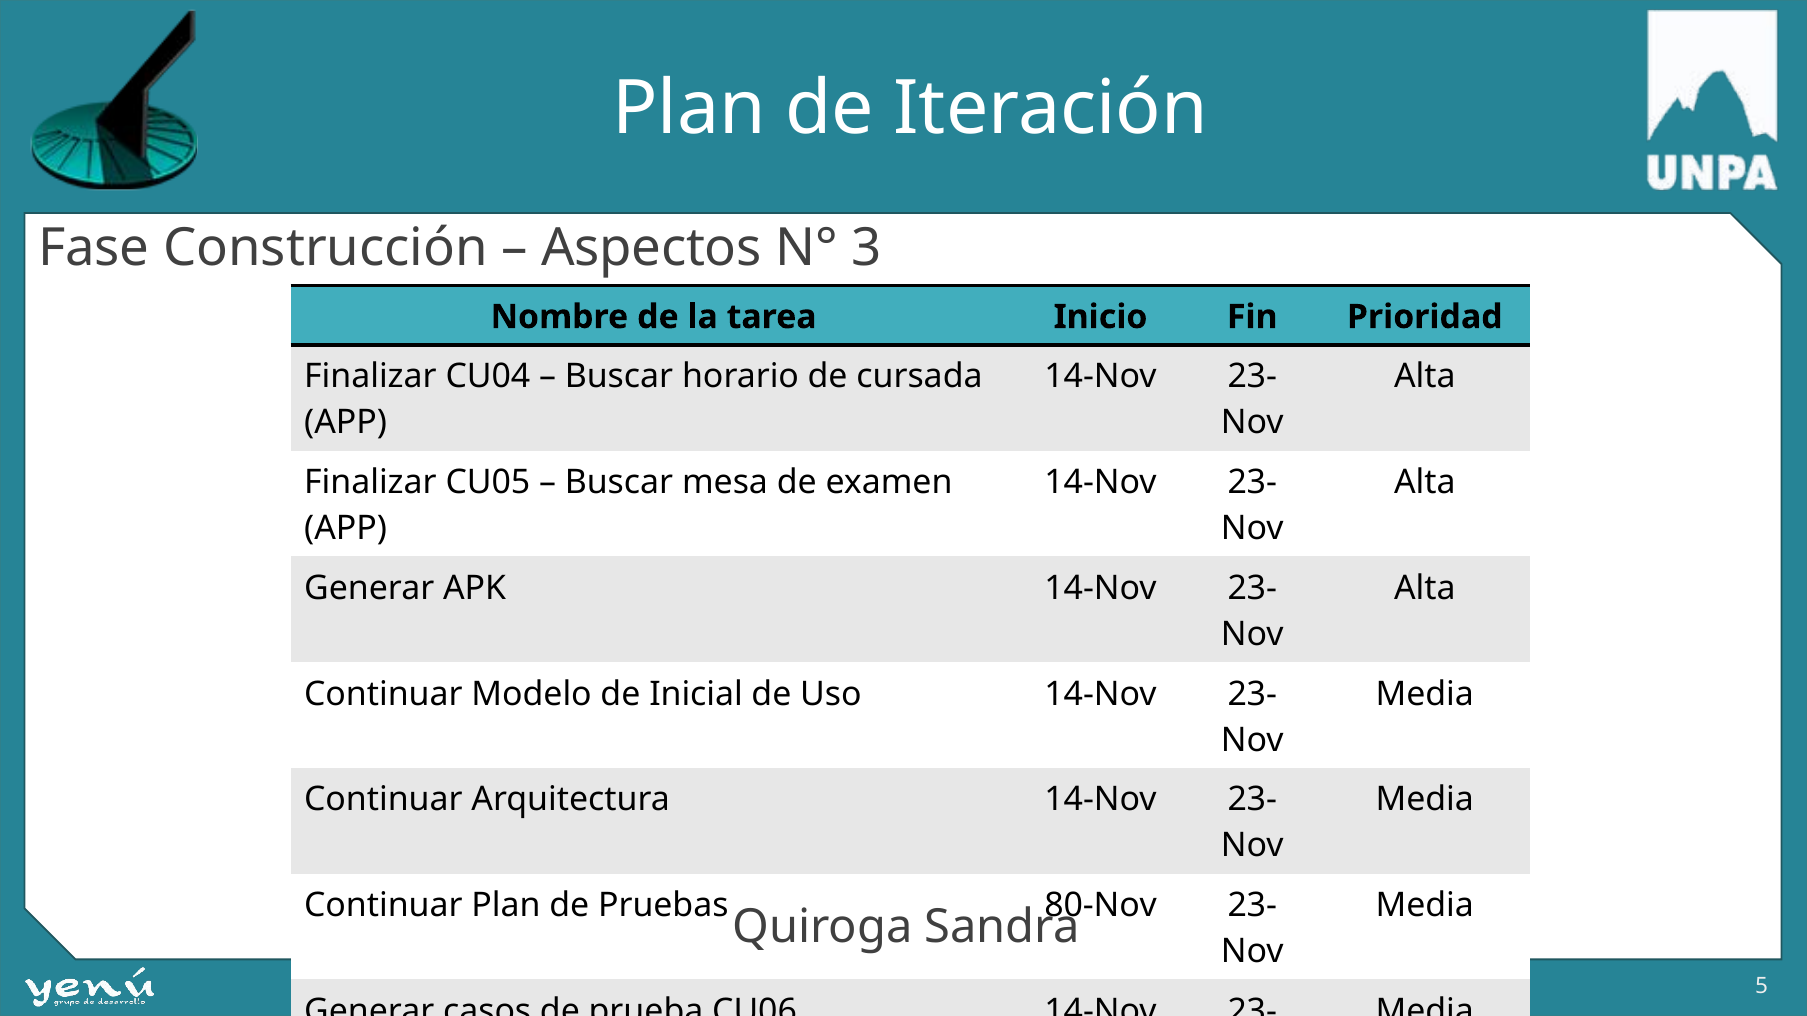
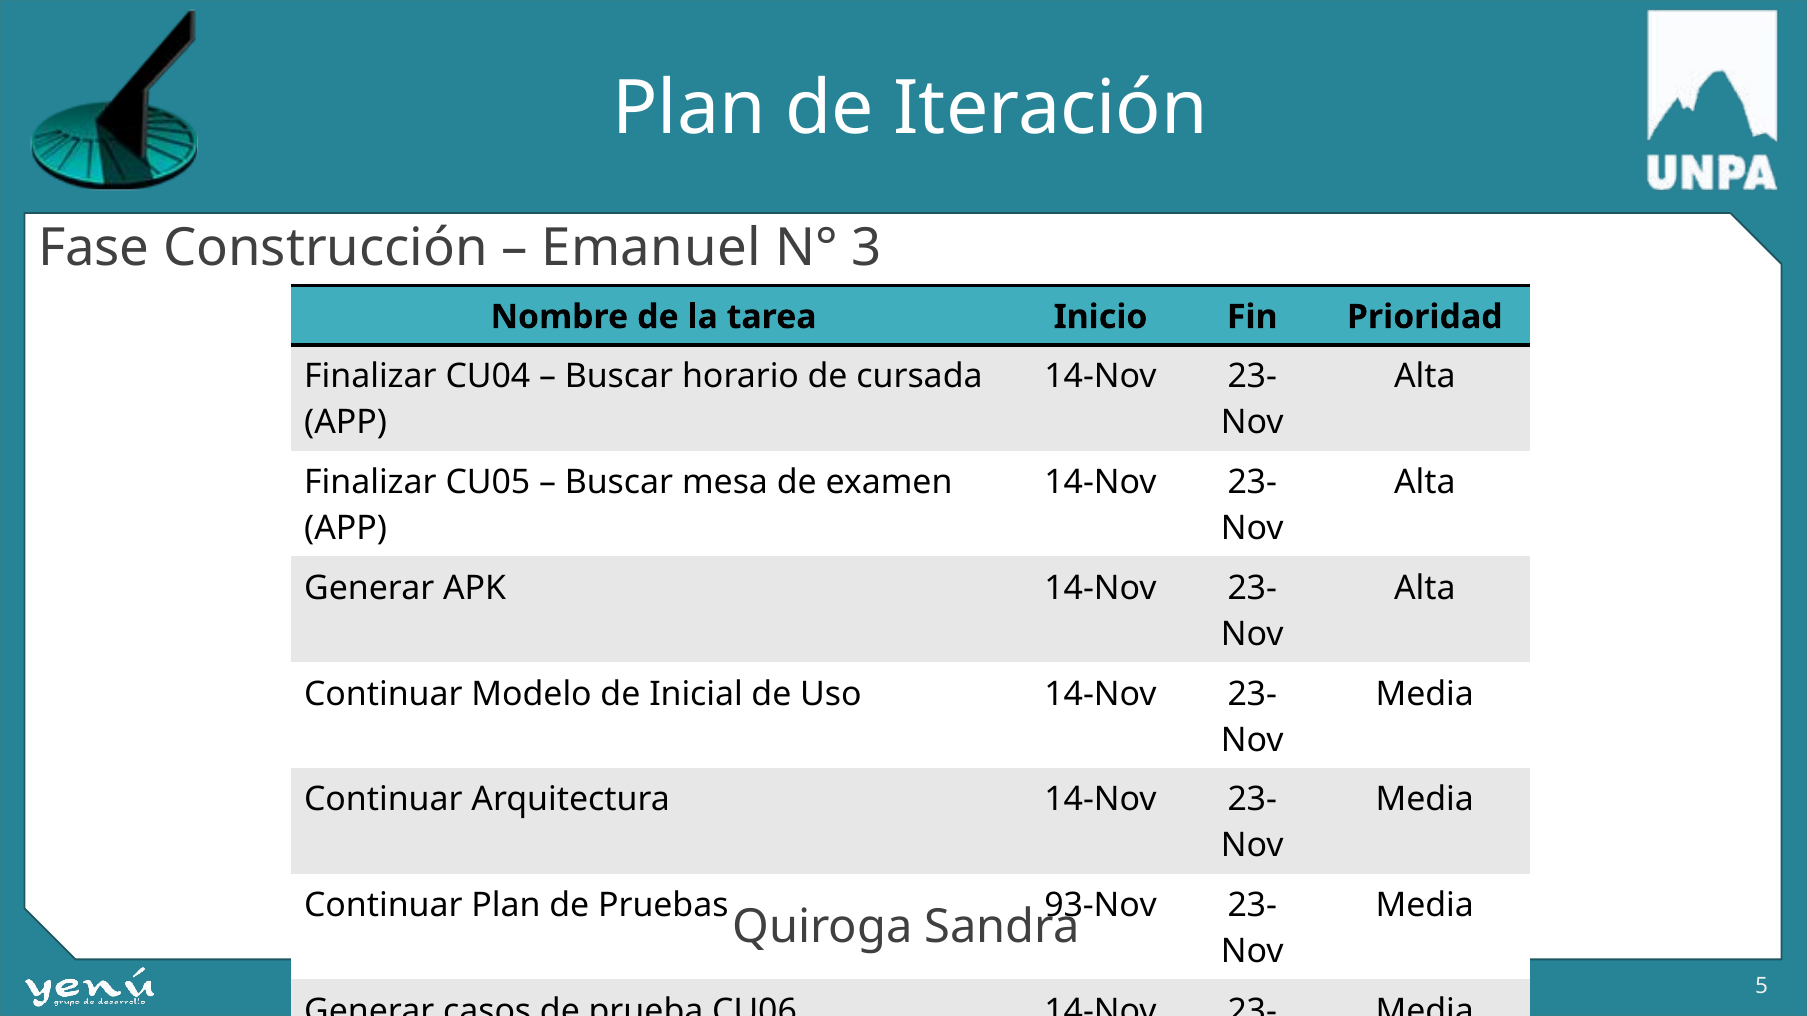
Aspectos: Aspectos -> Emanuel (651, 248)
80-Nov: 80-Nov -> 93-Nov (1101, 906)
